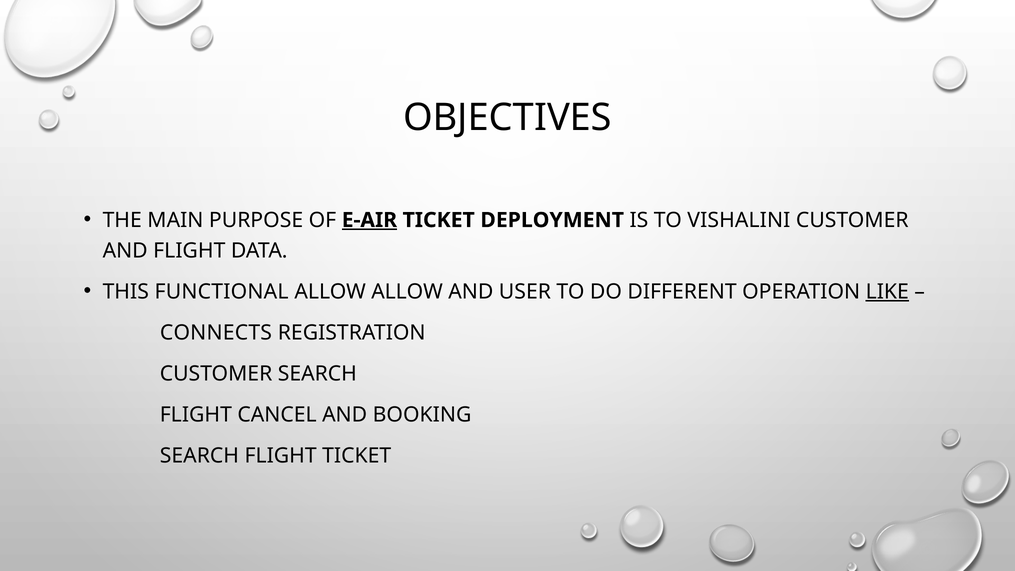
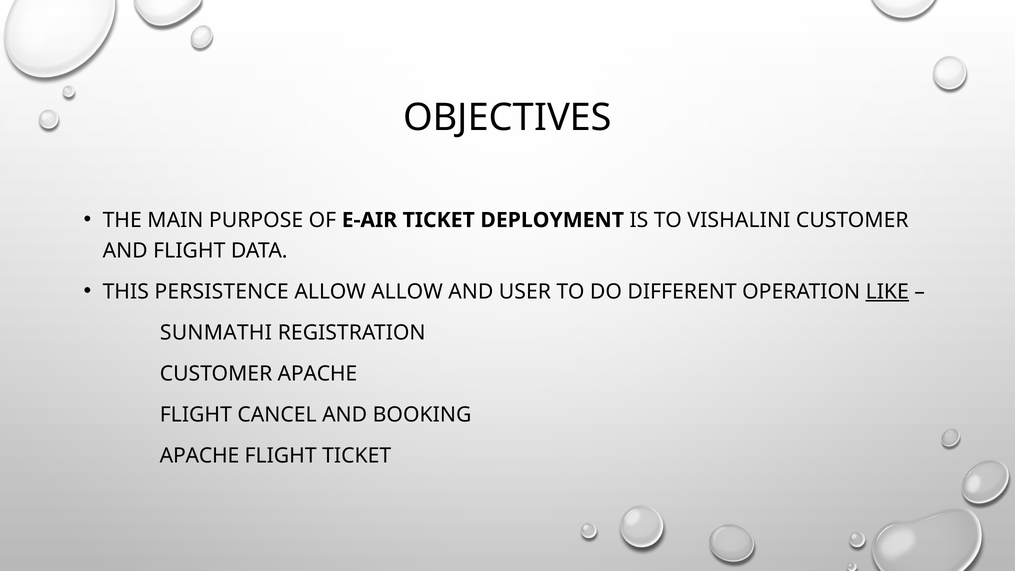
E-AIR underline: present -> none (369, 220)
FUNCTIONAL: FUNCTIONAL -> PERSISTENCE (222, 292)
CONNECTS: CONNECTS -> SUNMATHI (216, 333)
CUSTOMER SEARCH: SEARCH -> APACHE (317, 374)
SEARCH: SEARCH -> APACHE (200, 456)
